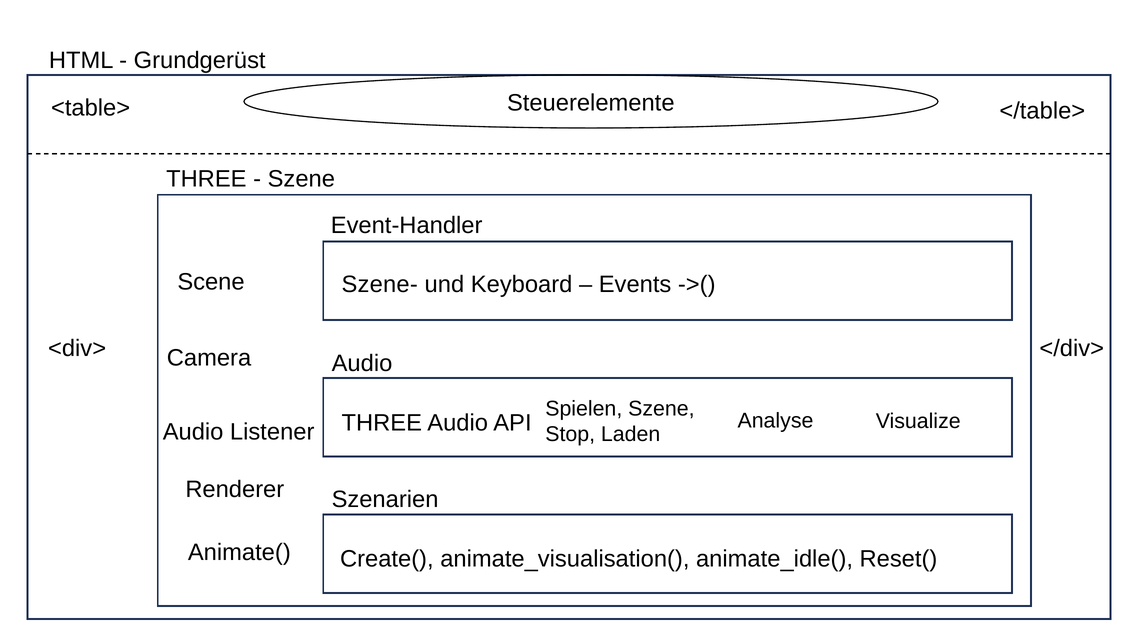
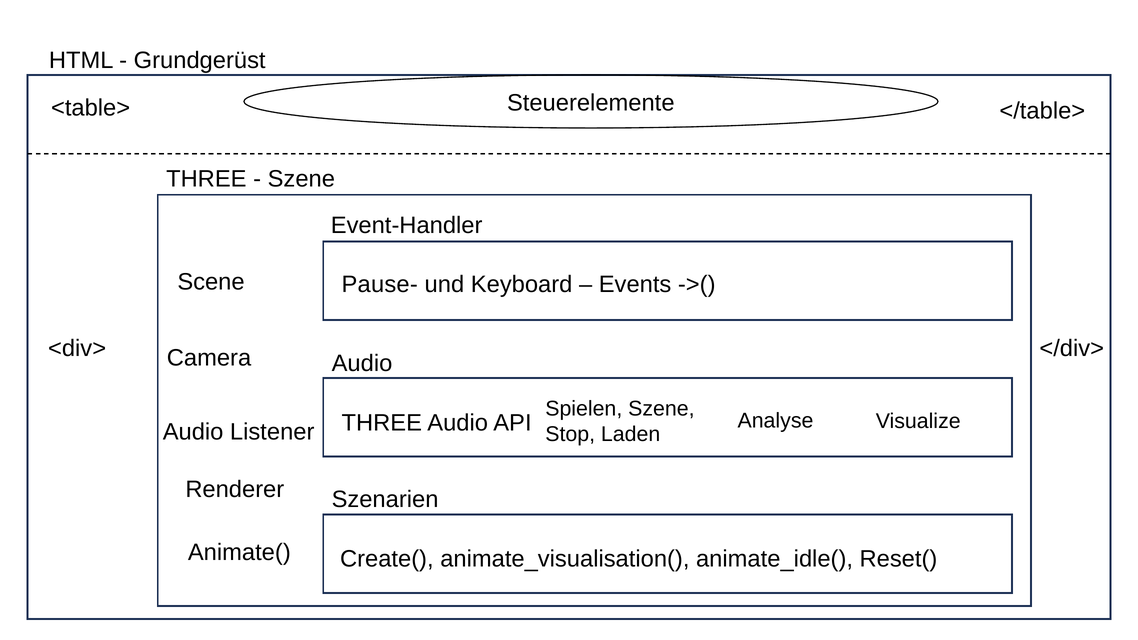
Szene-: Szene- -> Pause- (380, 284)
